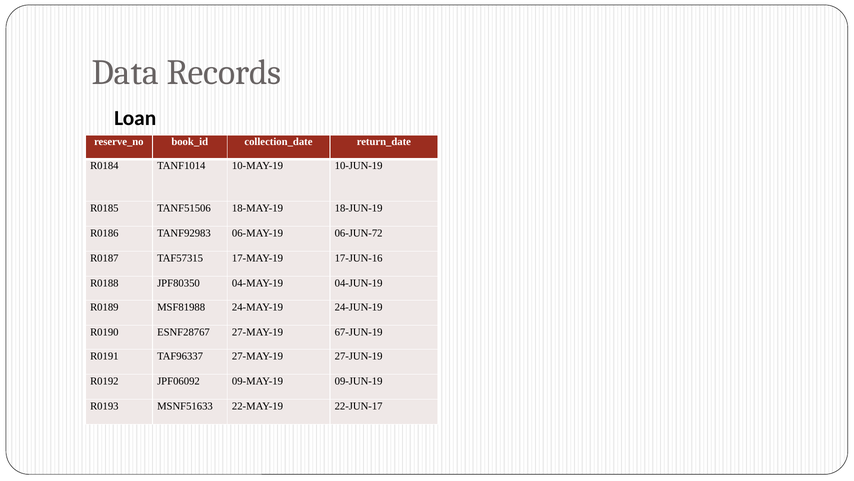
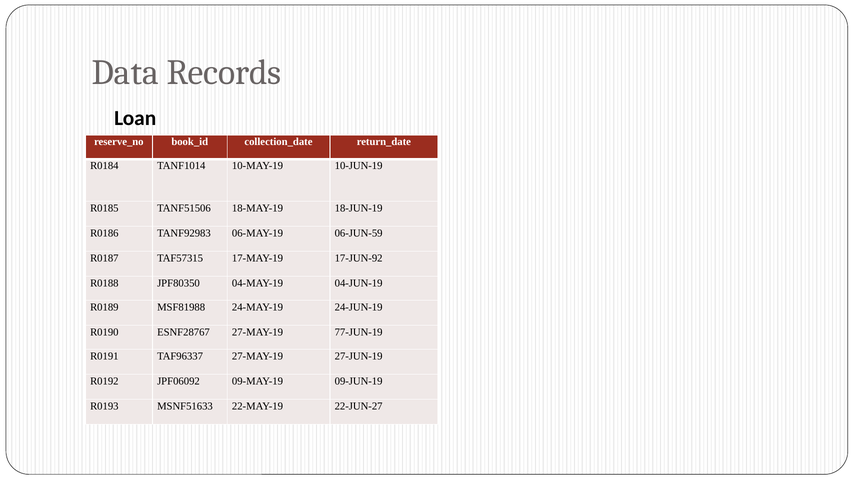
06-JUN-72: 06-JUN-72 -> 06-JUN-59 (359, 233)
17-JUN-16: 17-JUN-16 -> 17-JUN-92 (359, 258)
67-JUN-19: 67-JUN-19 -> 77-JUN-19 (359, 332)
22-JUN-17: 22-JUN-17 -> 22-JUN-27 (359, 406)
